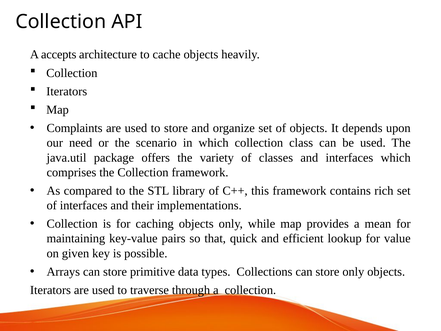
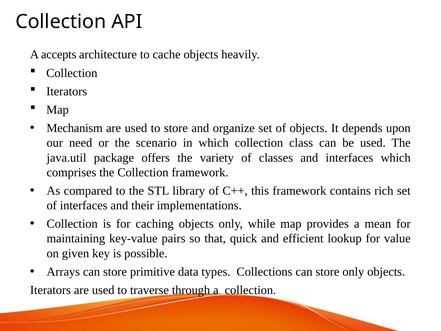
Complaints: Complaints -> Mechanism (75, 128)
